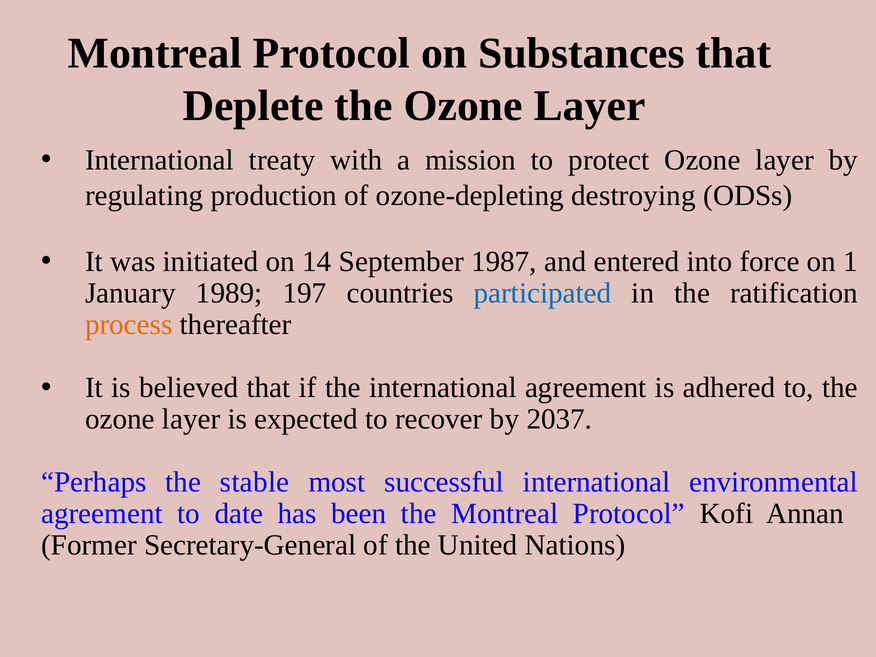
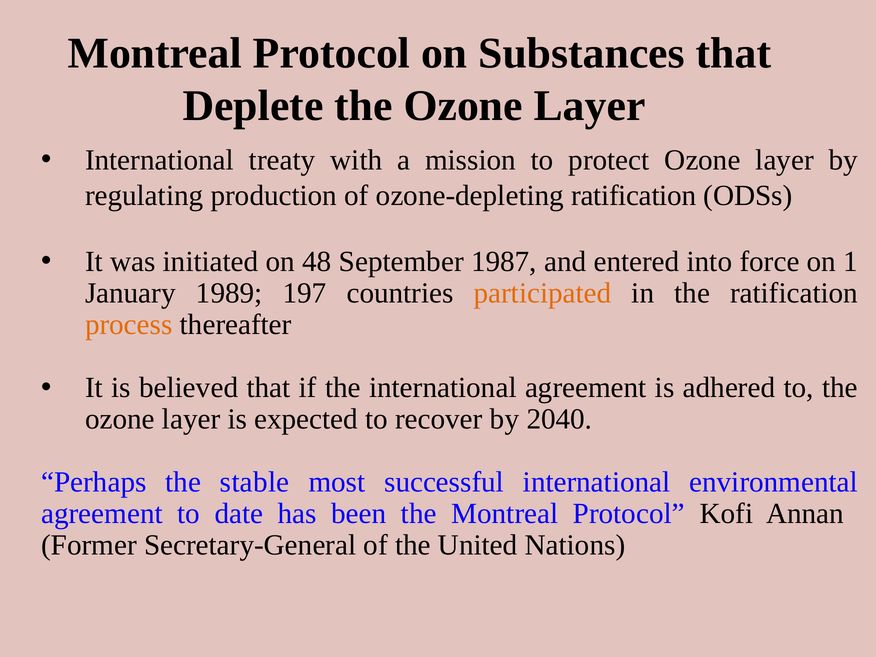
ozone-depleting destroying: destroying -> ratification (634, 195)
14: 14 -> 48 (317, 262)
participated colour: blue -> orange (542, 293)
2037: 2037 -> 2040 (559, 419)
